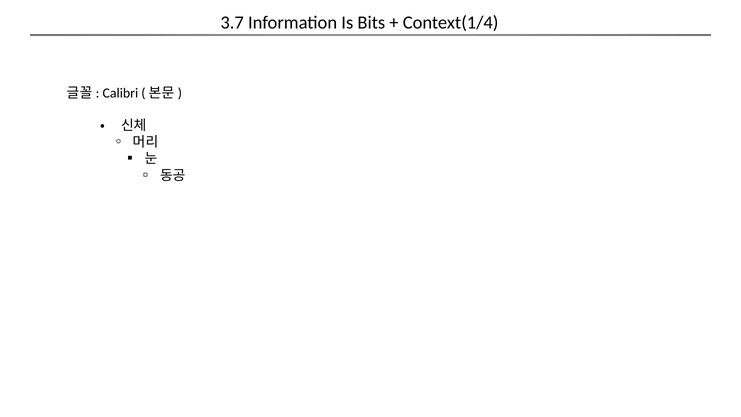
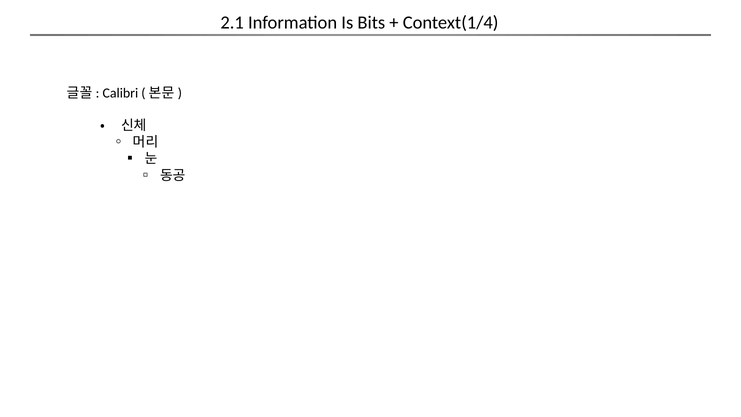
3.7: 3.7 -> 2.1 (232, 23)
